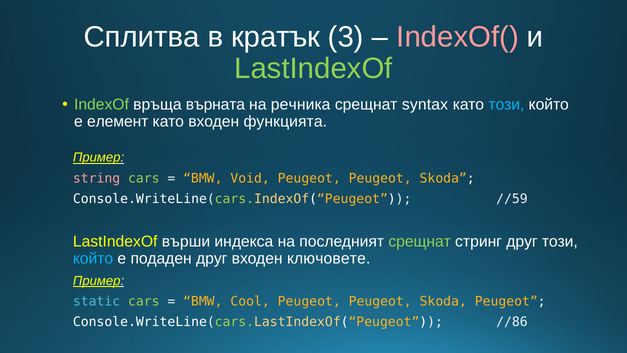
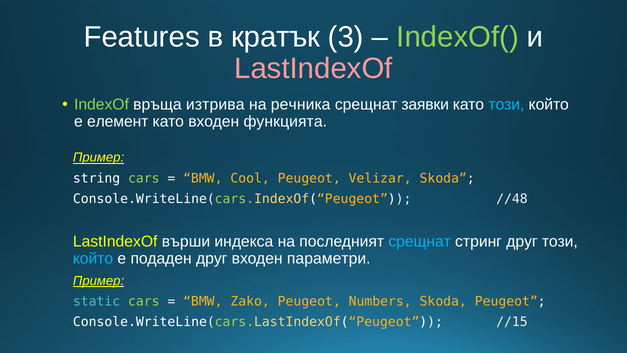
Сплитва: Сплитва -> Features (142, 37)
IndexOf( colour: pink -> light green (458, 37)
LastIndexOf colour: light green -> pink (313, 69)
върната: върната -> изтрива (215, 105)
syntax: syntax -> заявки (425, 105)
string colour: pink -> white (97, 178)
Void: Void -> Cool (250, 178)
Peugeot: Peugeot -> Velizar (380, 178)
//59: //59 -> //48 (512, 199)
срещнат colour: light green -> light blue (420, 242)
ключовете: ключовете -> параметри (329, 258)
Cool: Cool -> Zako (250, 301)
Peugeot: Peugeot -> Numbers (380, 301)
//86: //86 -> //15 (512, 322)
